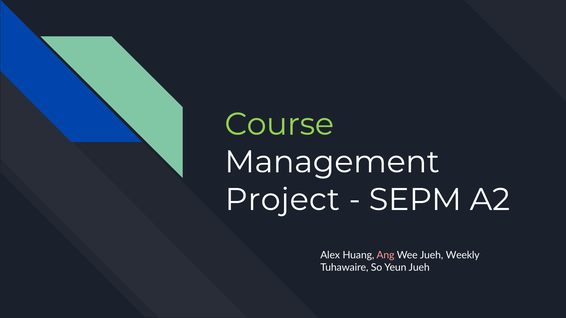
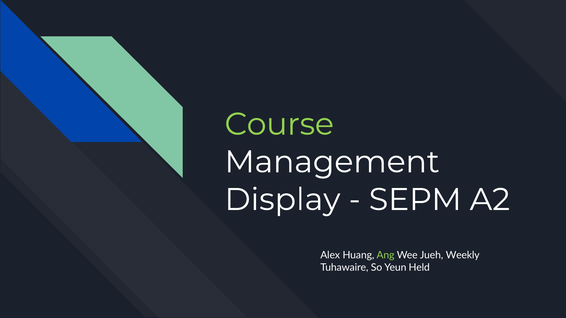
Project: Project -> Display (282, 200)
Ang colour: pink -> light green (386, 255)
Yeun Jueh: Jueh -> Held (419, 268)
